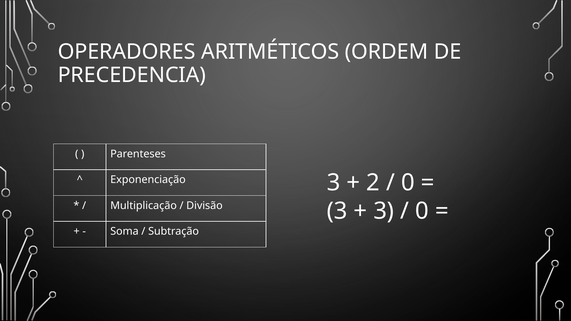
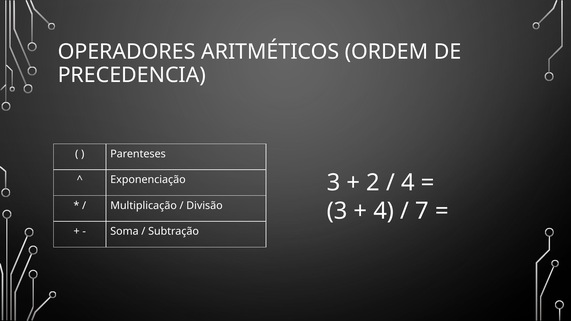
0: 0 -> 4 (408, 183)
3: 3 -> 4 (384, 211)
0: 0 -> 7 (422, 211)
